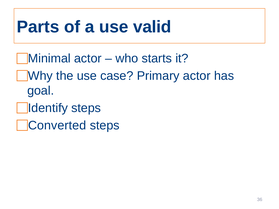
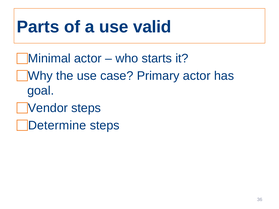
Identify: Identify -> Vendor (48, 108)
Converted: Converted -> Determine (57, 126)
